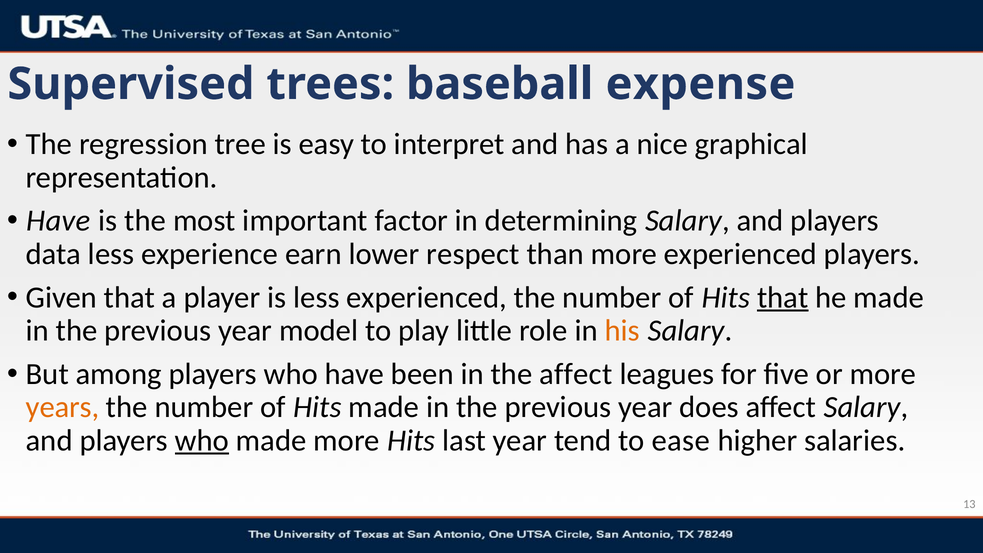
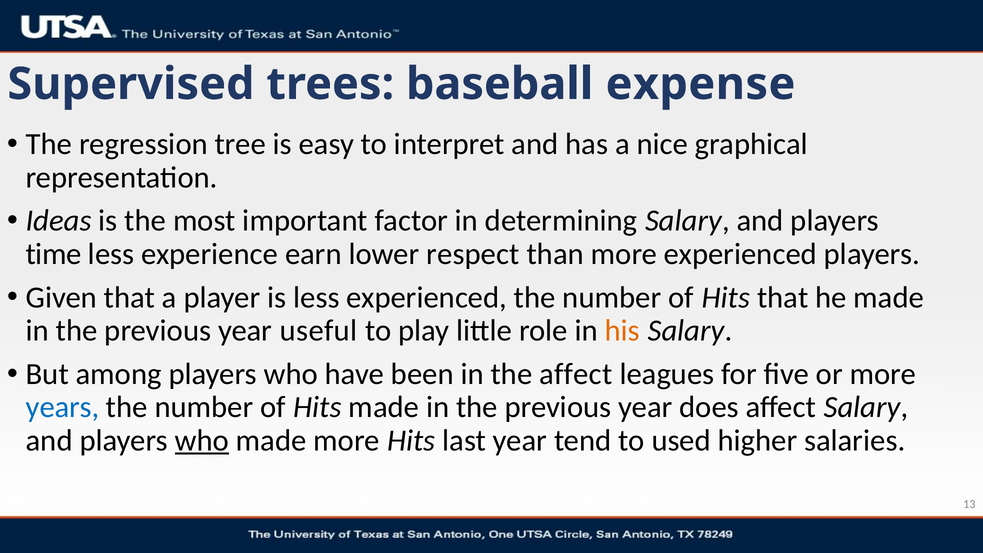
Have: Have -> Ideas (59, 221)
data: data -> time (54, 254)
that underline: present -> none (783, 297)
model: model -> useful (318, 331)
years colour: orange -> blue (62, 407)
ease: ease -> used (681, 440)
